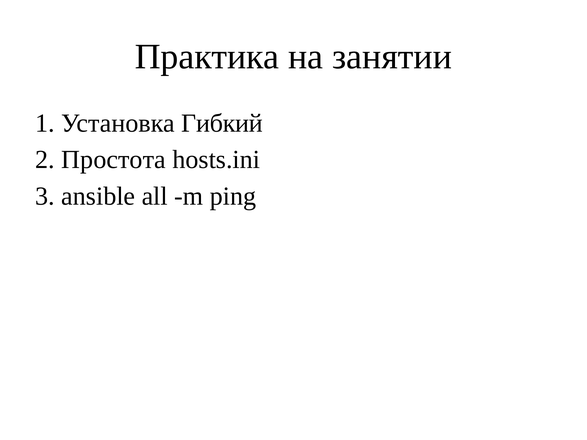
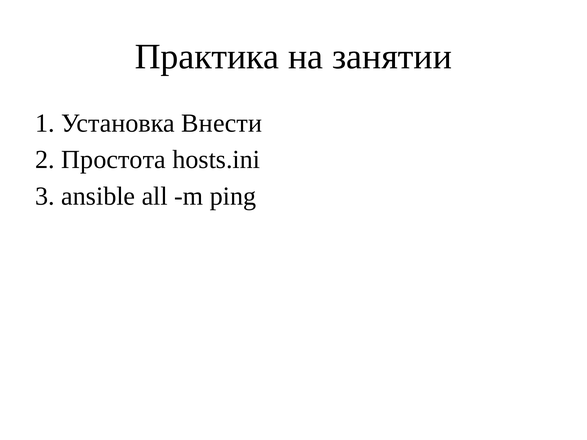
Гибкий: Гибкий -> Внести (222, 123)
